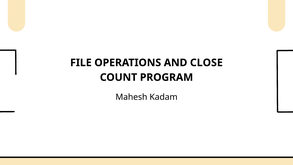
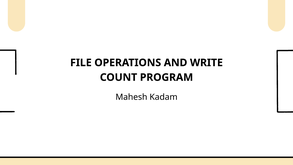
CLOSE: CLOSE -> WRITE (206, 63)
